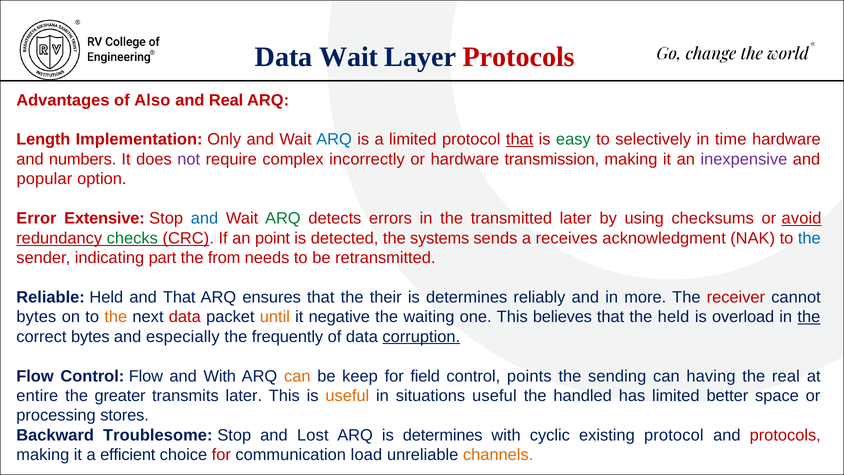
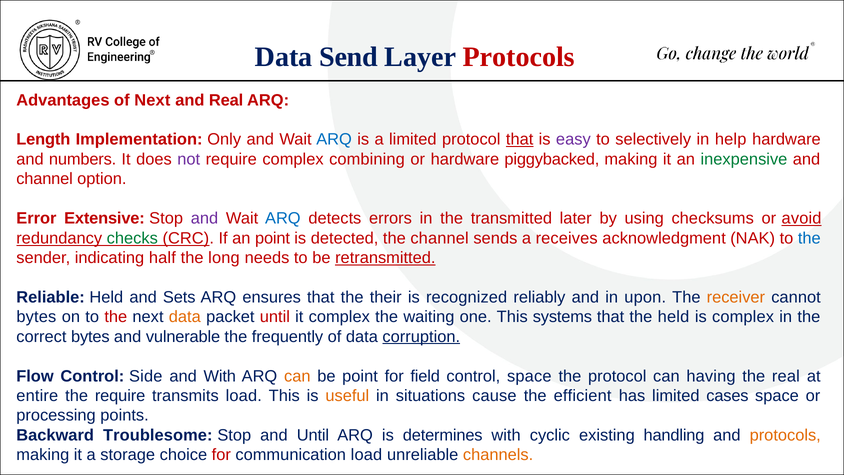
Data Wait: Wait -> Send (349, 57)
of Also: Also -> Next (152, 100)
easy colour: green -> purple (573, 139)
time: time -> help (731, 139)
incorrectly: incorrectly -> combining (367, 159)
transmission: transmission -> piggybacked (552, 159)
inexpensive colour: purple -> green (744, 159)
popular: popular -> channel (45, 179)
and colour: blue -> purple (204, 218)
ARQ colour: green -> blue (283, 218)
the systems: systems -> channel (440, 238)
part: part -> half (162, 258)
from: from -> long (224, 258)
retransmitted underline: none -> present (385, 258)
and That: That -> Sets (179, 297)
determines: determines -> recognized (467, 297)
more: more -> upon (645, 297)
receiver colour: red -> orange (736, 297)
the colour: orange -> red (116, 317)
data colour: red -> orange (185, 317)
until colour: orange -> red (275, 317)
it negative: negative -> complex (339, 317)
believes: believes -> systems (562, 317)
is overload: overload -> complex (743, 317)
the underline: present -> none (809, 317)
especially: especially -> vulnerable (183, 337)
Control Flow: Flow -> Side (146, 376)
be keep: keep -> point (360, 376)
control points: points -> space (529, 376)
the sending: sending -> protocol (617, 376)
the greater: greater -> require (120, 396)
transmits later: later -> load (244, 396)
situations useful: useful -> cause (494, 396)
handled: handled -> efficient (583, 396)
better: better -> cases (727, 396)
stores: stores -> points (125, 415)
and Lost: Lost -> Until (313, 435)
existing protocol: protocol -> handling (674, 435)
protocols colour: red -> orange (785, 435)
efficient: efficient -> storage (128, 455)
